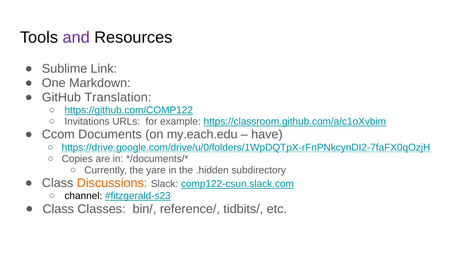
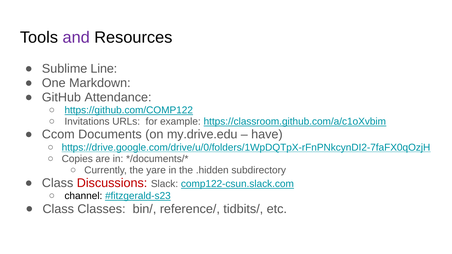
Link: Link -> Line (104, 69)
Translation: Translation -> Attendance (118, 97)
my.each.edu: my.each.edu -> my.drive.edu (202, 135)
Discussions colour: orange -> red (112, 183)
